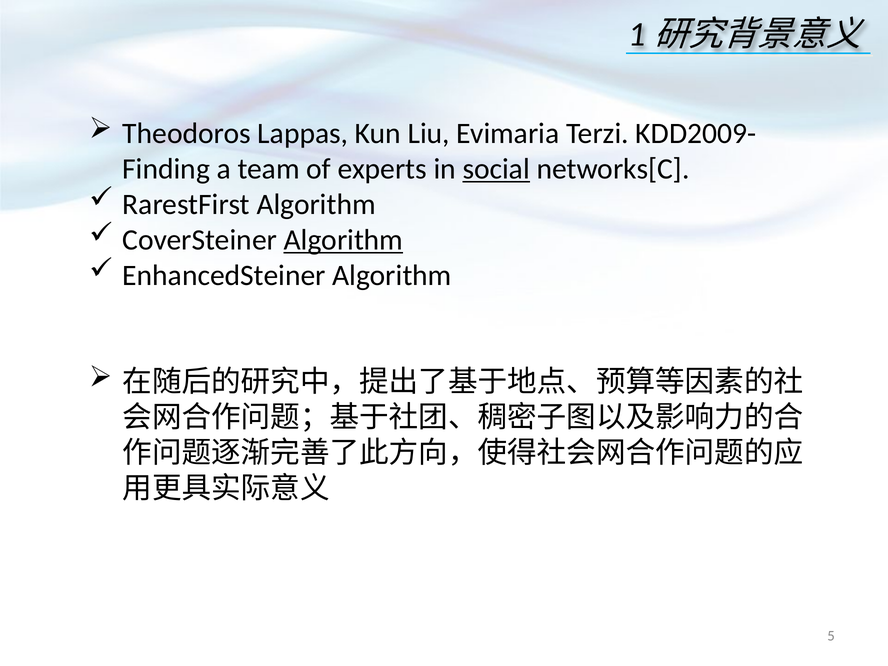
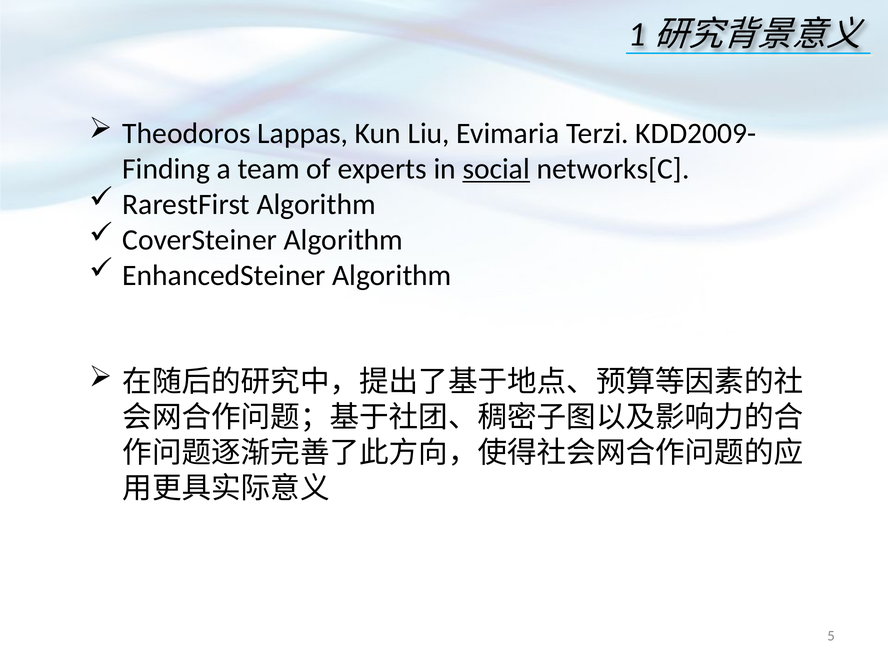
Algorithm underline: present -> none (343, 240)
